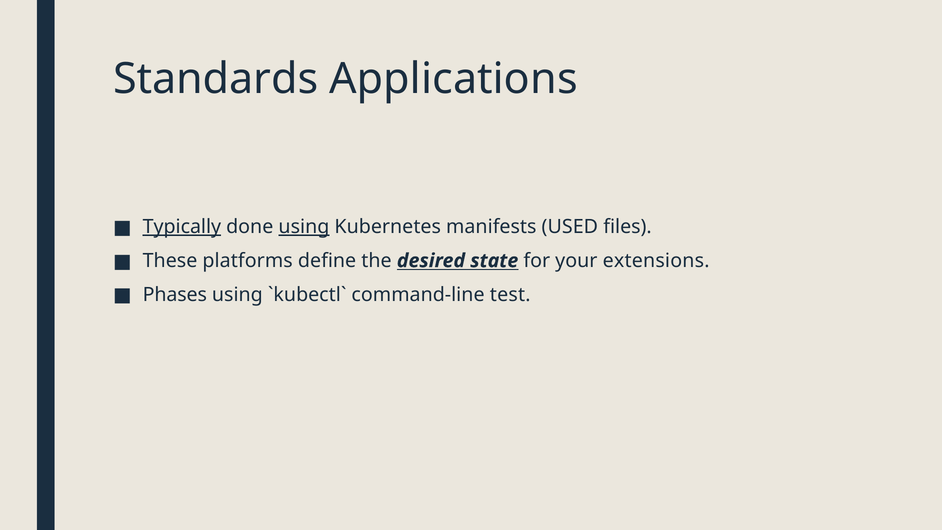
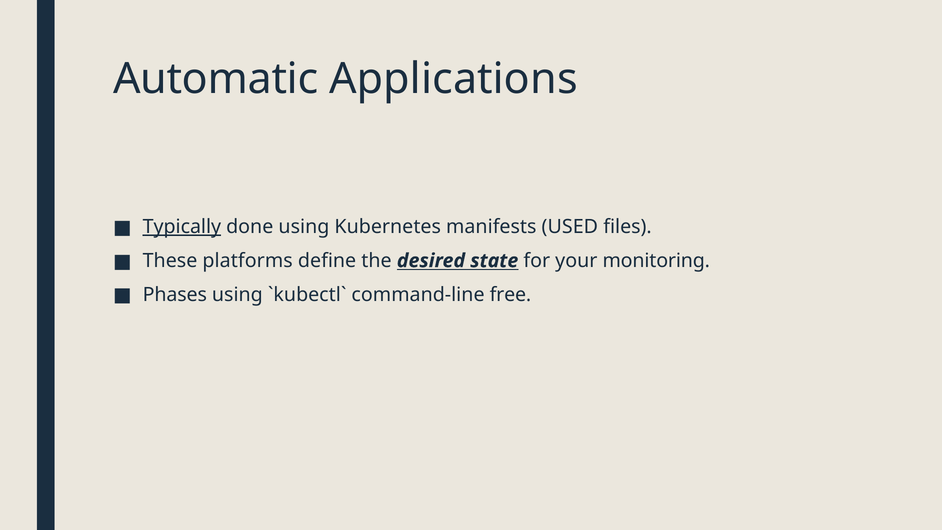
Standards: Standards -> Automatic (216, 79)
using underline: present -> none (304, 227)
extensions: extensions -> monitoring (656, 261)
test: test -> free (510, 295)
